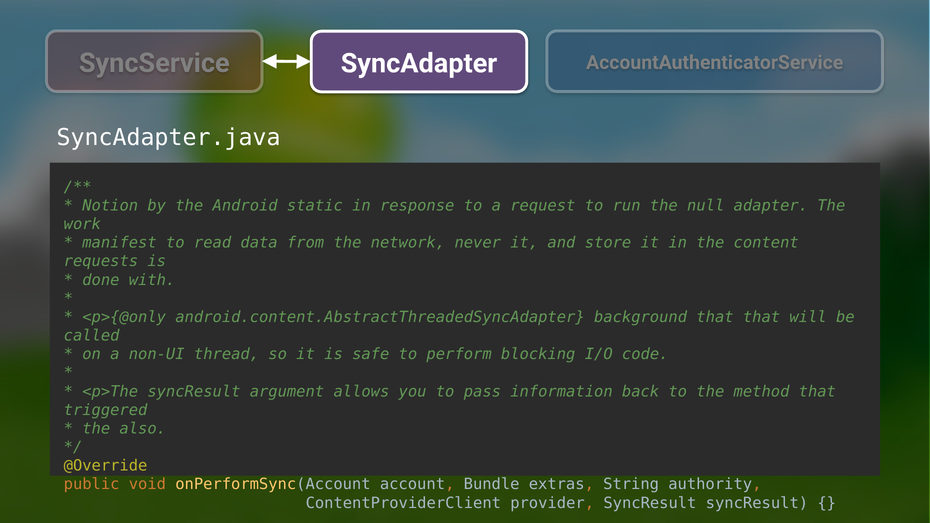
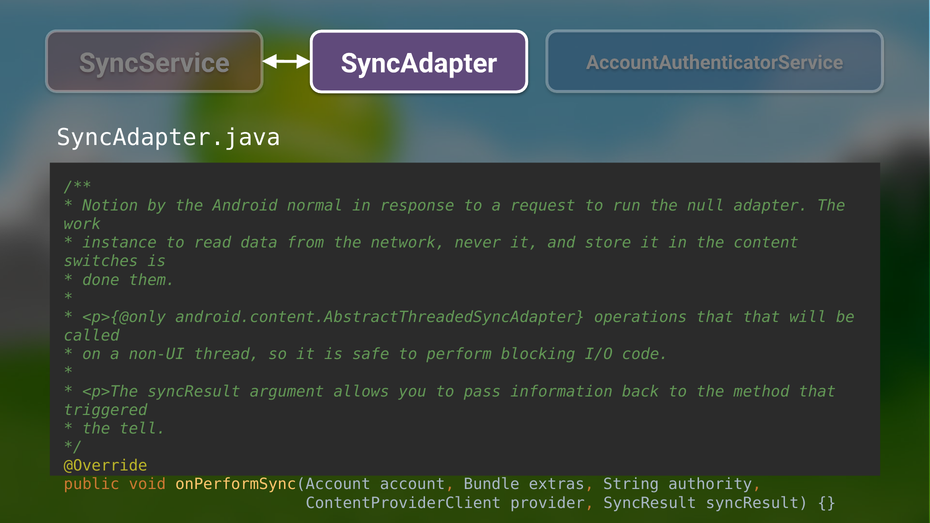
static: static -> normal (315, 206)
manifest: manifest -> instance (120, 243)
requests: requests -> switches (101, 261)
with: with -> them (152, 280)
background: background -> operations (641, 317)
also: also -> tell (143, 429)
